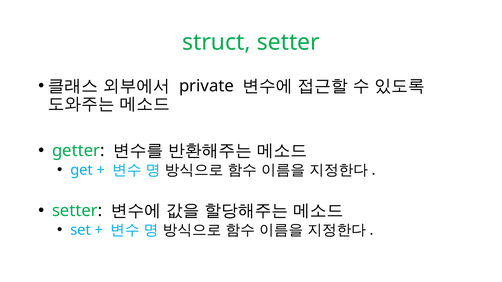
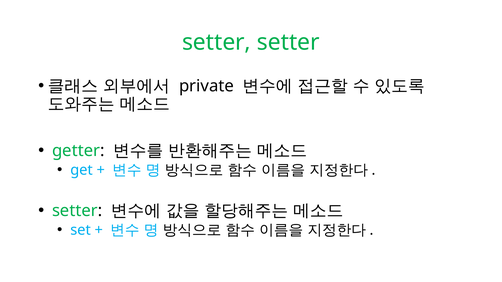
struct: struct -> setter (216, 42)
